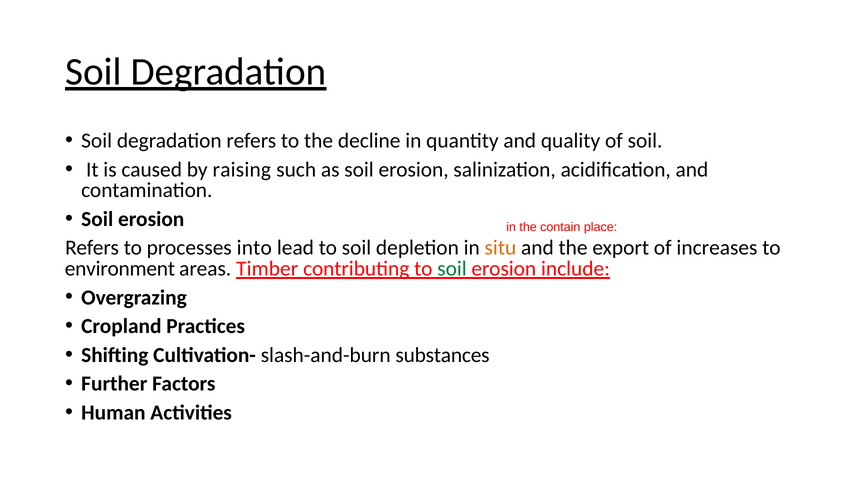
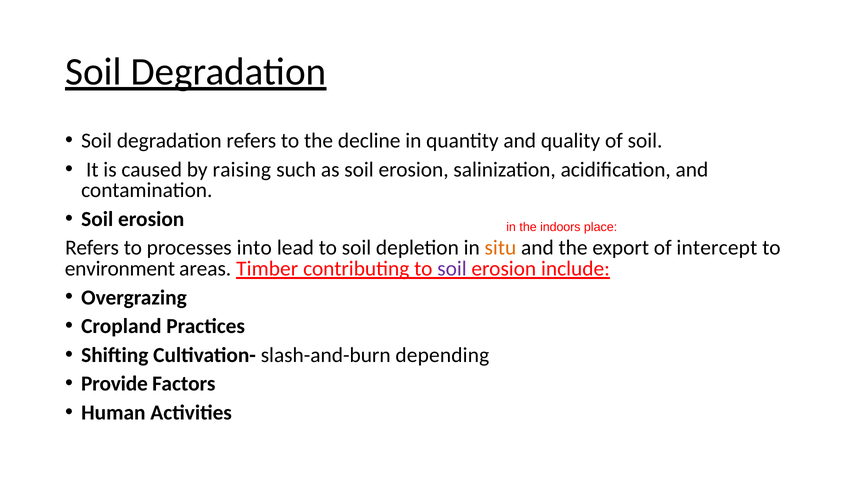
contain: contain -> indoors (560, 227)
increases: increases -> intercept (717, 248)
soil colour: green -> purple (452, 269)
substances: substances -> depending (442, 355)
Further: Further -> Provide (114, 384)
